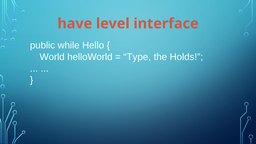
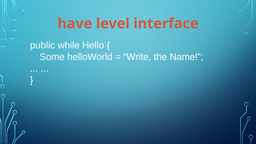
World: World -> Some (52, 57)
Type: Type -> Write (137, 57)
Holds: Holds -> Name (186, 57)
